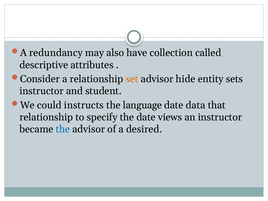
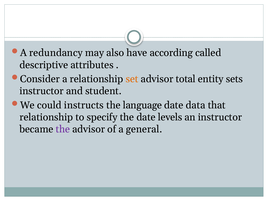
collection: collection -> according (171, 53)
hide: hide -> total (186, 79)
views: views -> levels (170, 117)
the colour: blue -> purple (63, 129)
desired: desired -> general (144, 129)
